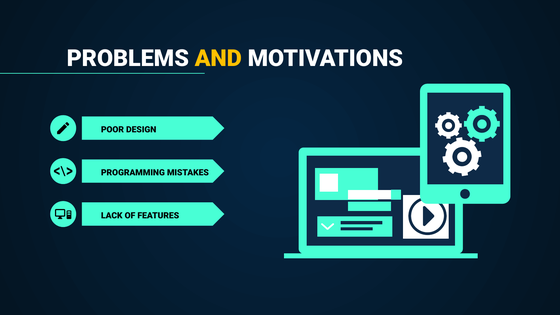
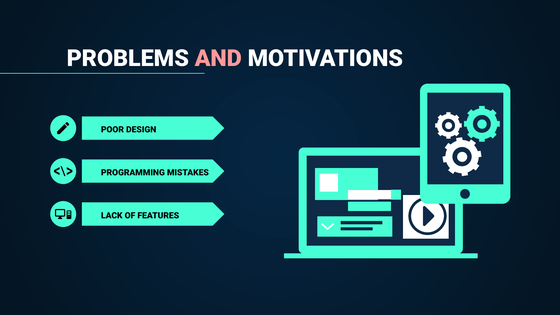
AND colour: yellow -> pink (218, 59)
